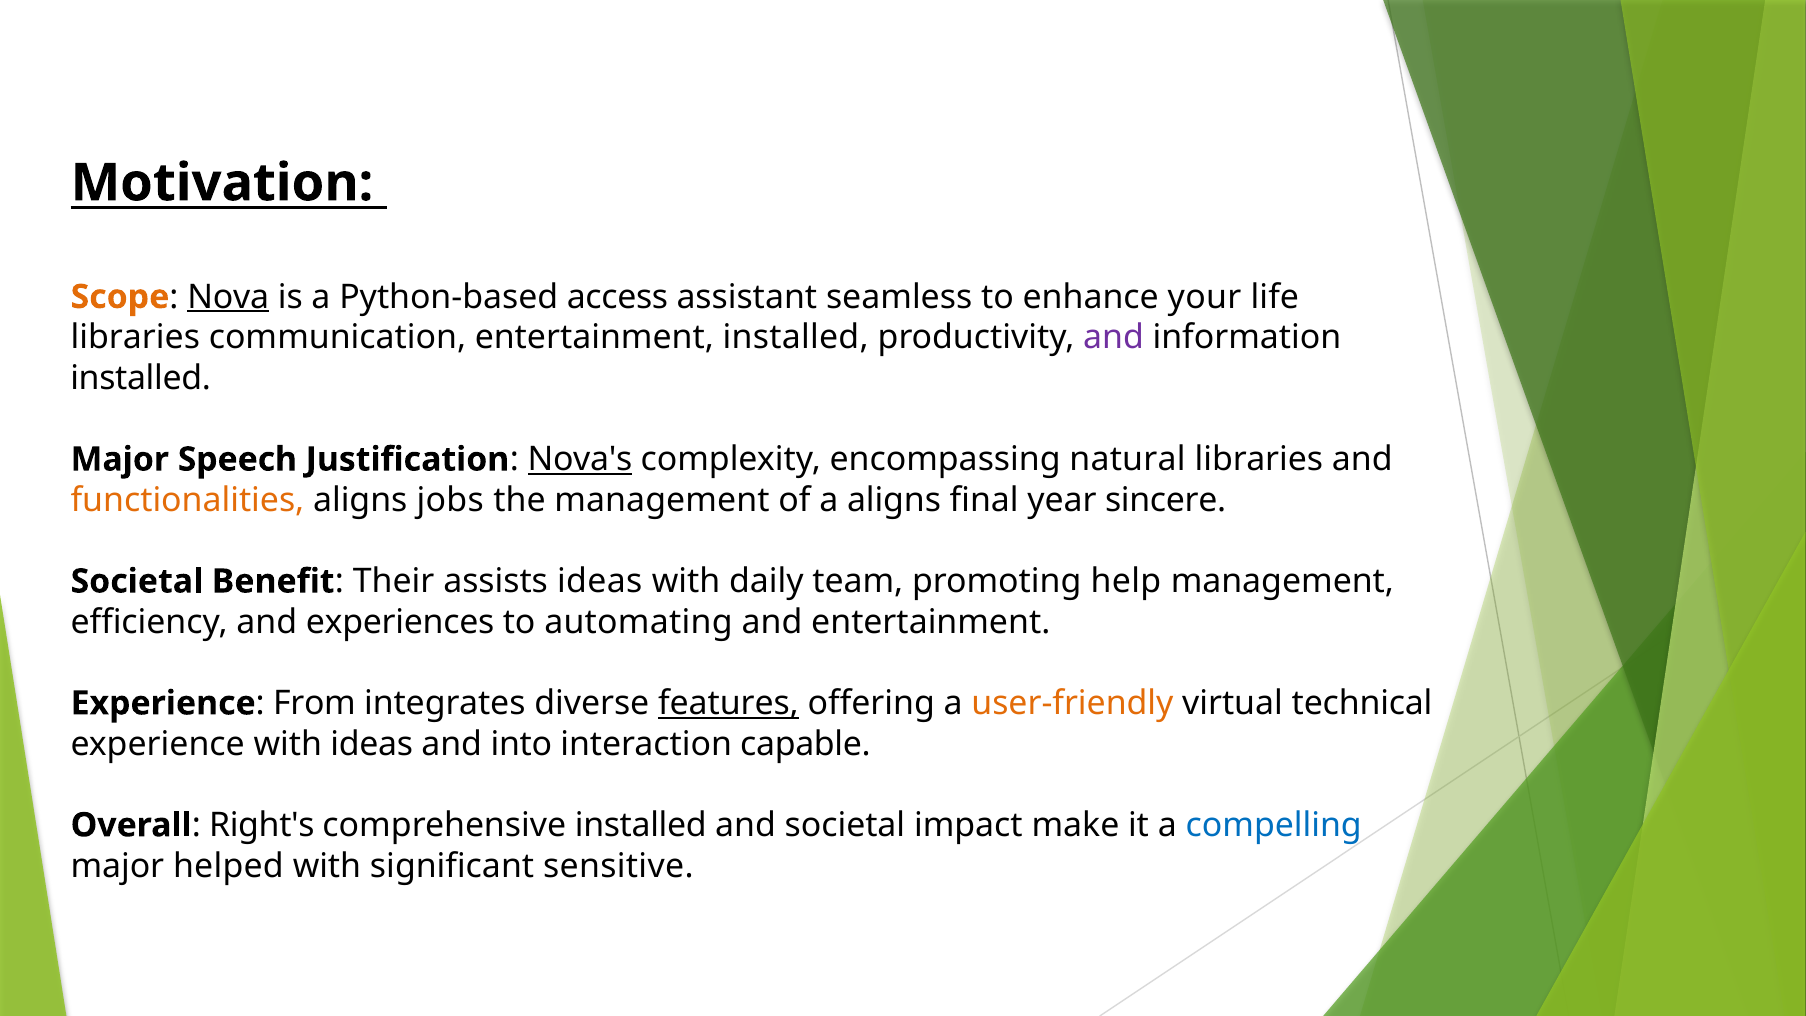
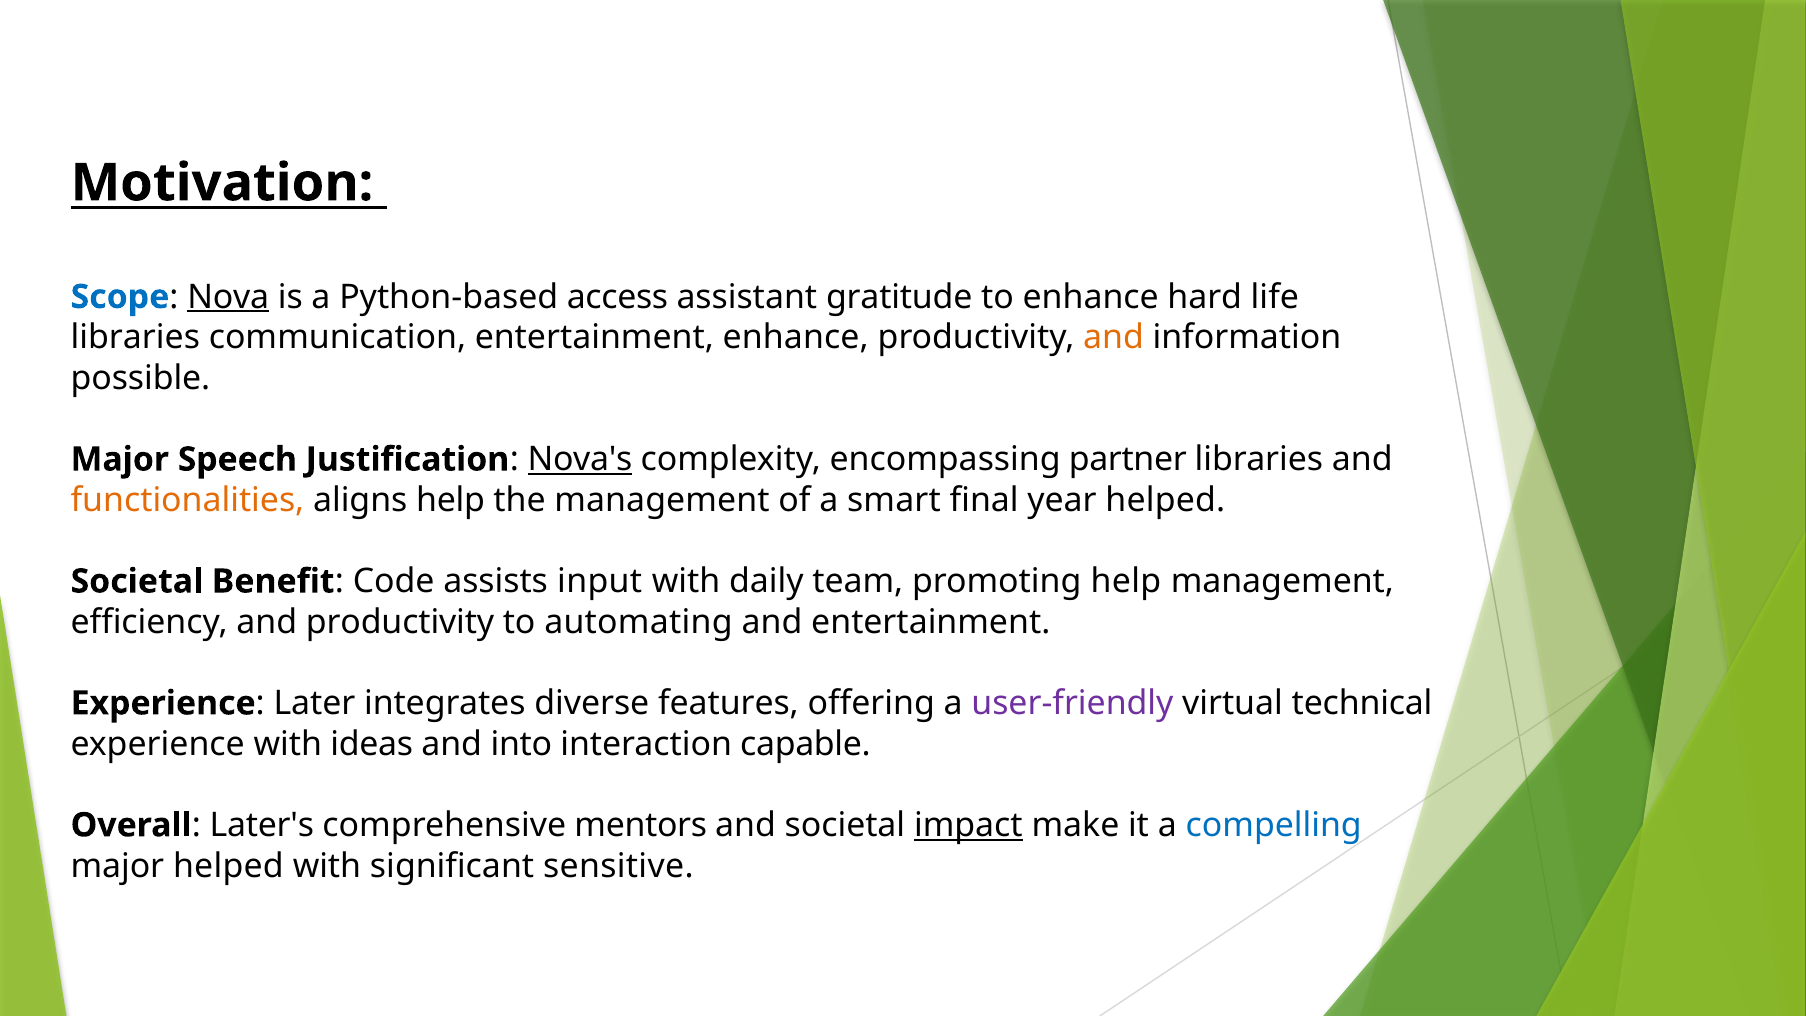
Scope colour: orange -> blue (120, 297)
seamless: seamless -> gratitude (899, 297)
your: your -> hard (1205, 297)
entertainment installed: installed -> enhance (796, 337)
and colour: purple -> orange (1114, 337)
installed: installed -> possible (140, 378)
natural: natural -> partner (1128, 459)
aligns jobs: jobs -> help (451, 500)
a aligns: aligns -> smart (894, 500)
year sincere: sincere -> helped (1165, 500)
Their: Their -> Code (394, 581)
assists ideas: ideas -> input (600, 581)
and experiences: experiences -> productivity (400, 622)
From: From -> Later (314, 703)
features underline: present -> none (728, 703)
user-friendly colour: orange -> purple (1072, 703)
Right's: Right's -> Later's (262, 825)
comprehensive installed: installed -> mentors (641, 825)
impact underline: none -> present (968, 825)
